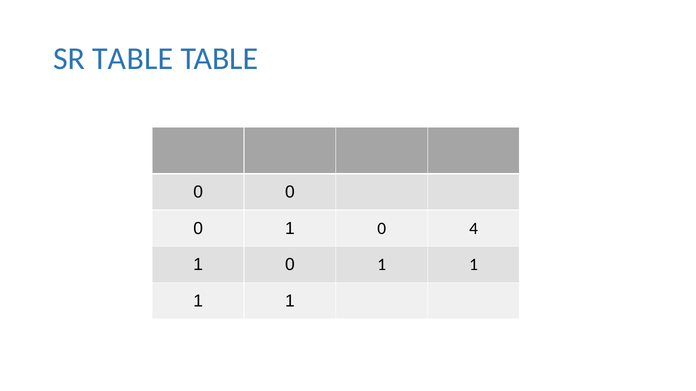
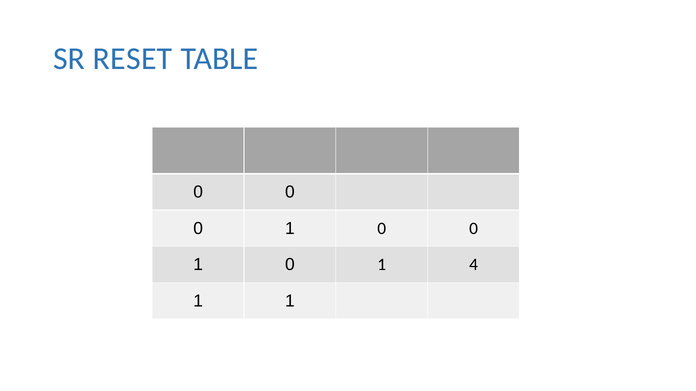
SR TABLE: TABLE -> RESET (133, 59)
1 0 4: 4 -> 0 (474, 229)
0 1 1: 1 -> 4 (474, 265)
